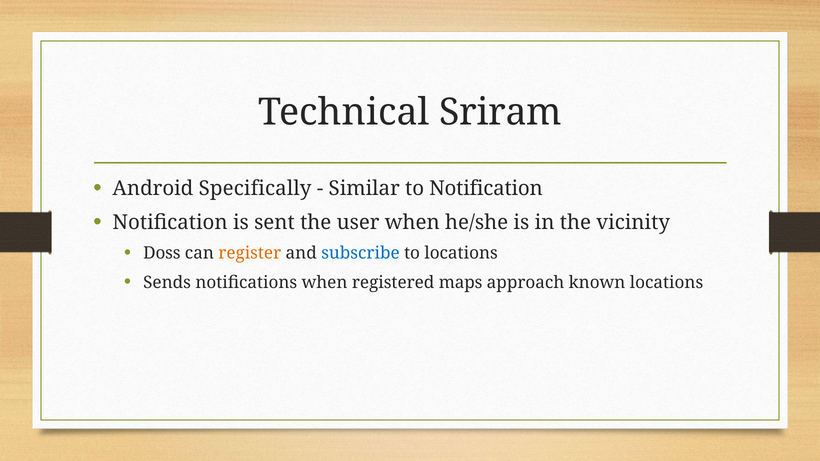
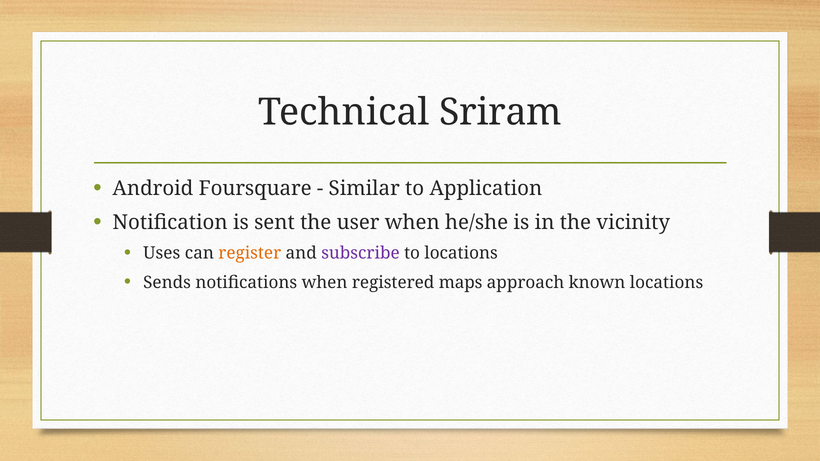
Specifically: Specifically -> Foursquare (255, 189)
to Notification: Notification -> Application (486, 189)
Doss: Doss -> Uses (162, 253)
subscribe colour: blue -> purple (360, 253)
